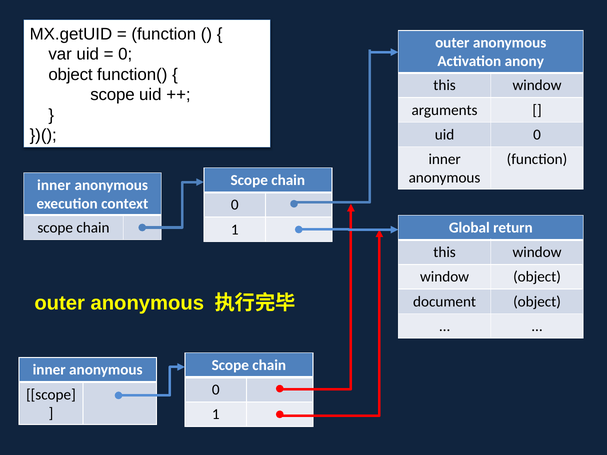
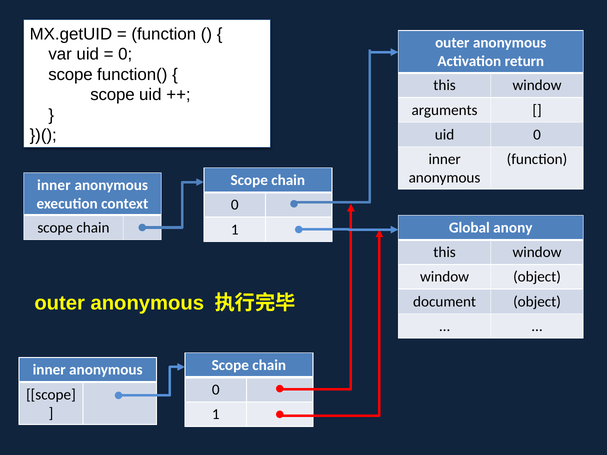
anony: anony -> return (524, 61)
object: object -> scope (70, 75)
return: return -> anony (513, 228)
